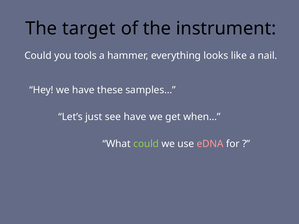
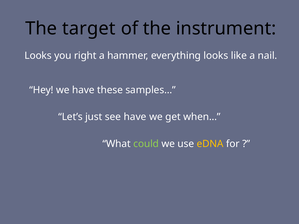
Could: Could -> Looks (38, 56)
tools: tools -> right (85, 56)
eDNA colour: pink -> yellow (210, 144)
